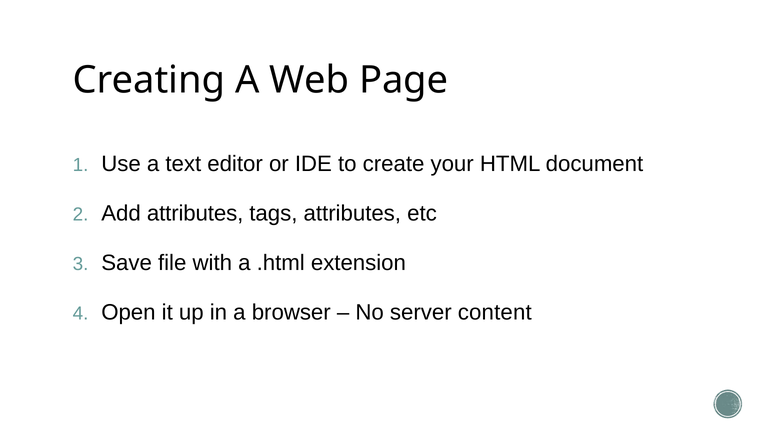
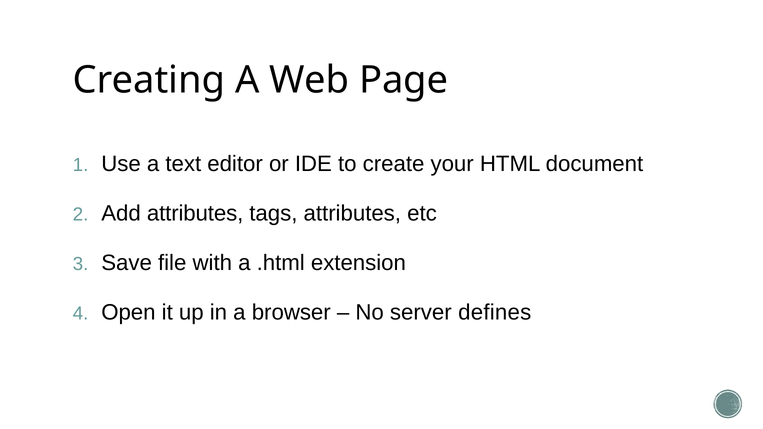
content: content -> defines (495, 312)
